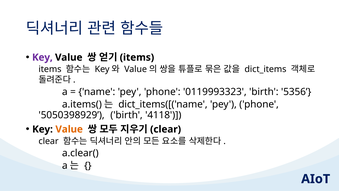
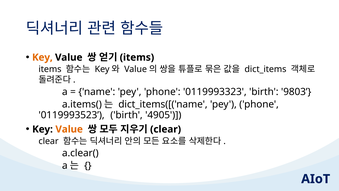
Key colour: purple -> orange (42, 57)
5356: 5356 -> 9803 (296, 92)
5050398929: 5050398929 -> 0119993523 (72, 115)
4118: 4118 -> 4905 (163, 115)
